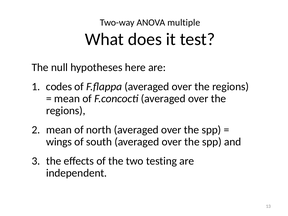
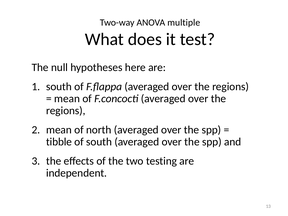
codes: codes -> south (59, 87)
wings: wings -> tibble (59, 142)
